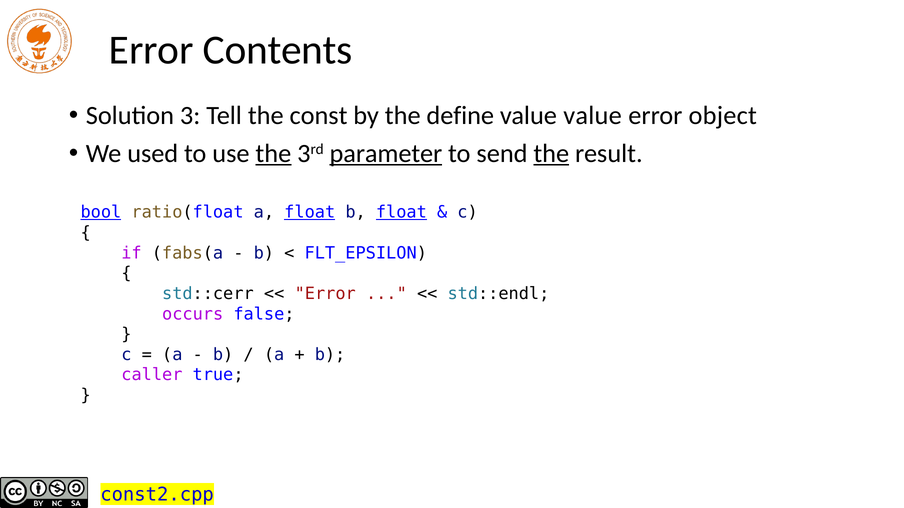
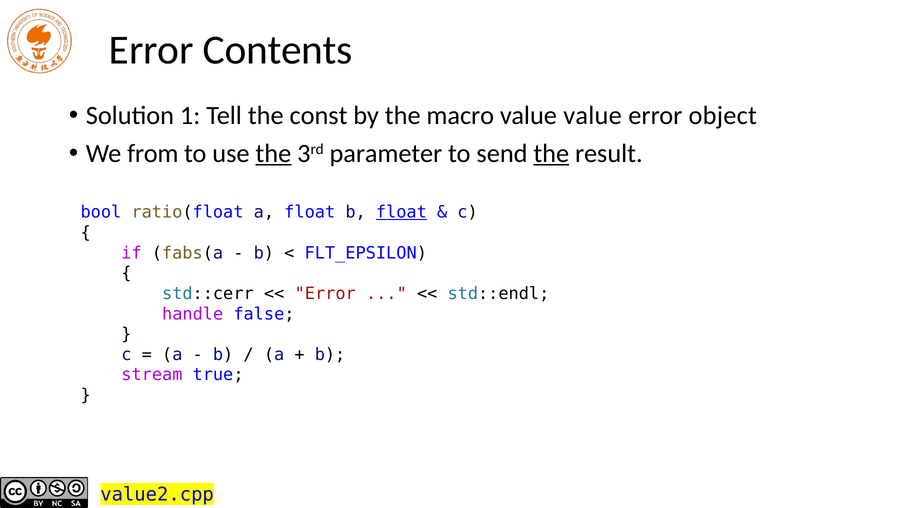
3: 3 -> 1 (190, 116)
define: define -> macro (460, 116)
used: used -> from (153, 154)
parameter underline: present -> none (386, 154)
bool underline: present -> none (101, 213)
float underline: present -> none (310, 213)
occurs: occurs -> handle (193, 314)
caller: caller -> stream (152, 375)
const2.cpp: const2.cpp -> value2.cpp (157, 495)
